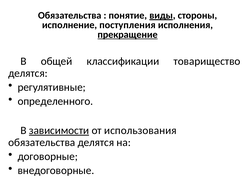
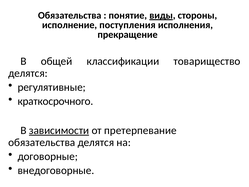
прекращение underline: present -> none (128, 35)
определенного: определенного -> краткосрочного (55, 101)
использования: использования -> претерпевание (140, 130)
